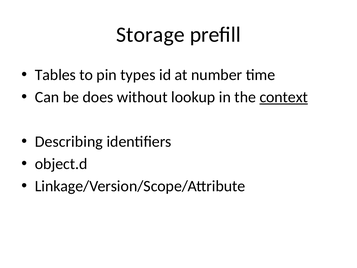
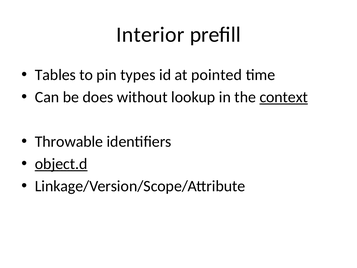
Storage: Storage -> Interior (150, 35)
number: number -> pointed (217, 75)
Describing: Describing -> Throwable (69, 142)
object.d underline: none -> present (61, 164)
